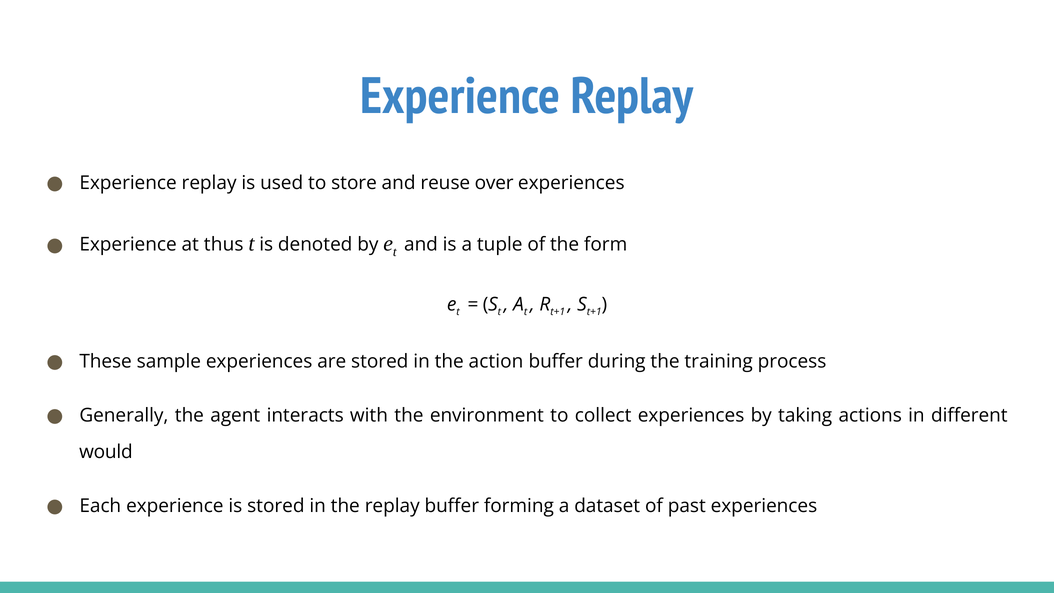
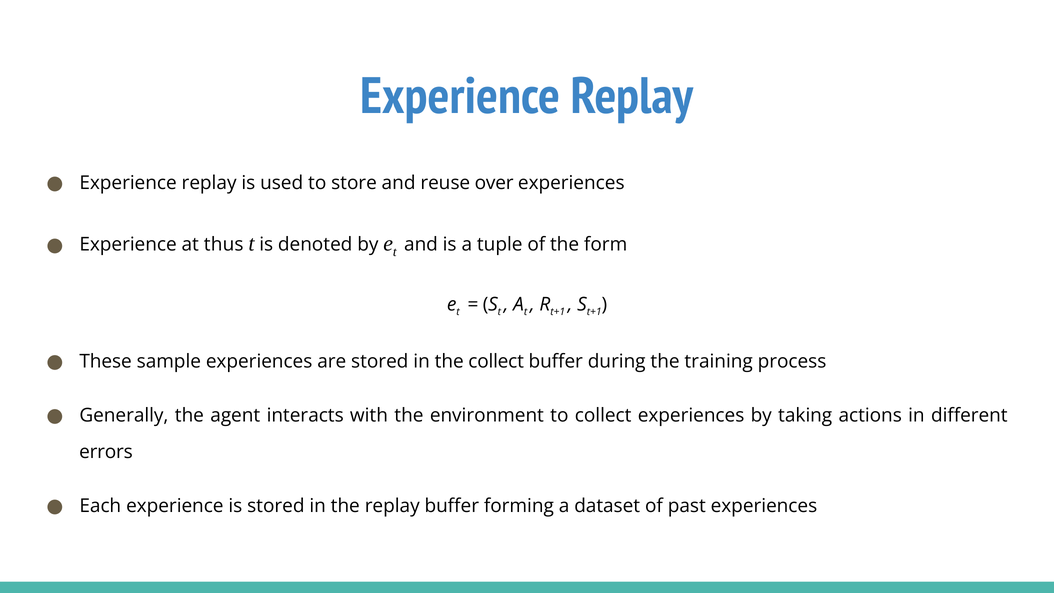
the action: action -> collect (496, 361)
would: would -> errors (106, 452)
